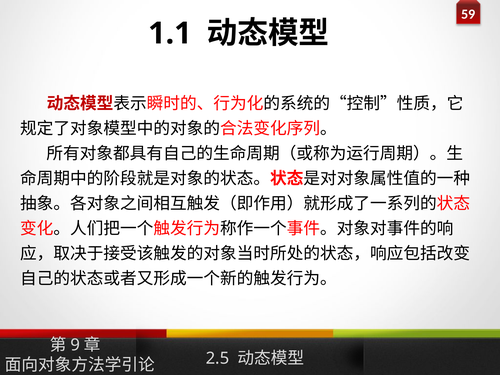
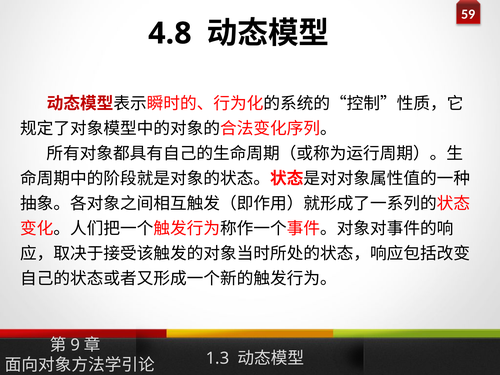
1.1: 1.1 -> 4.8 (170, 33)
2.5: 2.5 -> 1.3 (218, 358)
